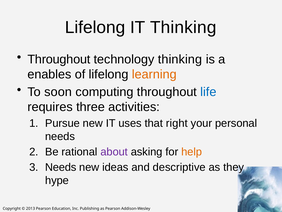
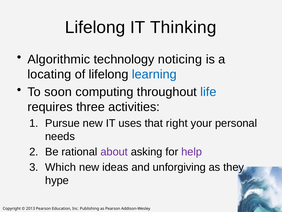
Throughout: Throughout -> Algorithmic (59, 59)
technology thinking: thinking -> noticing (180, 59)
enables: enables -> locating (49, 74)
learning colour: orange -> blue (154, 74)
help colour: orange -> purple (192, 152)
Needs: Needs -> Which (61, 167)
descriptive: descriptive -> unforgiving (179, 167)
